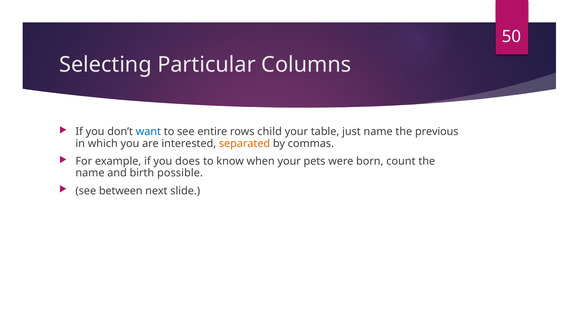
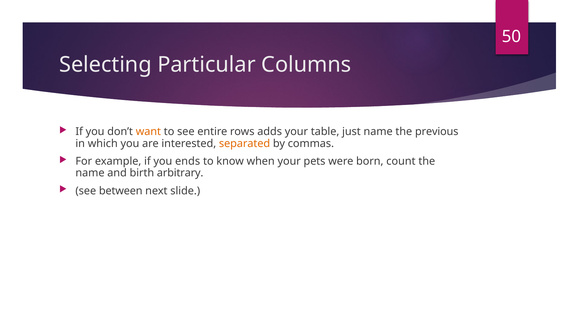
want colour: blue -> orange (148, 132)
child: child -> adds (270, 132)
does: does -> ends (188, 161)
possible: possible -> arbitrary (180, 173)
